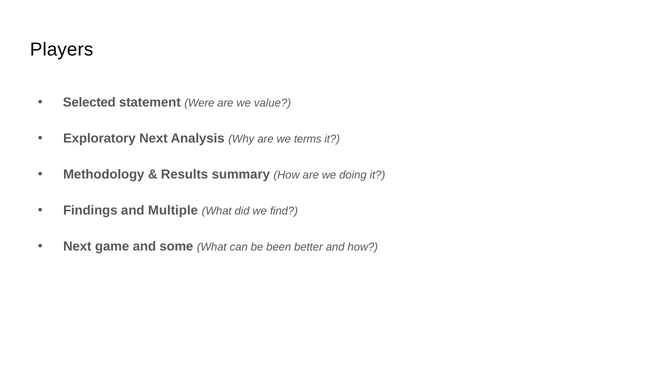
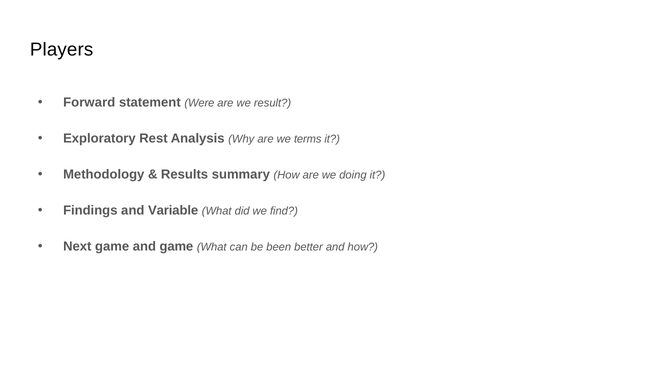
Selected: Selected -> Forward (89, 102)
value: value -> result (273, 103)
Exploratory Next: Next -> Rest (153, 138)
Multiple: Multiple -> Variable (173, 210)
and some: some -> game (176, 246)
